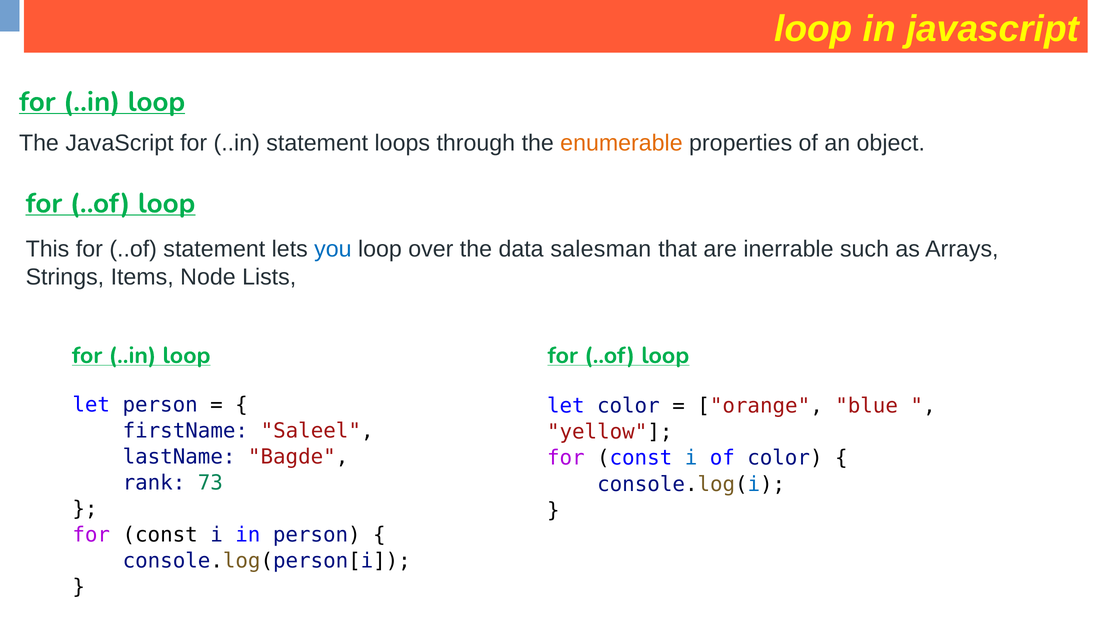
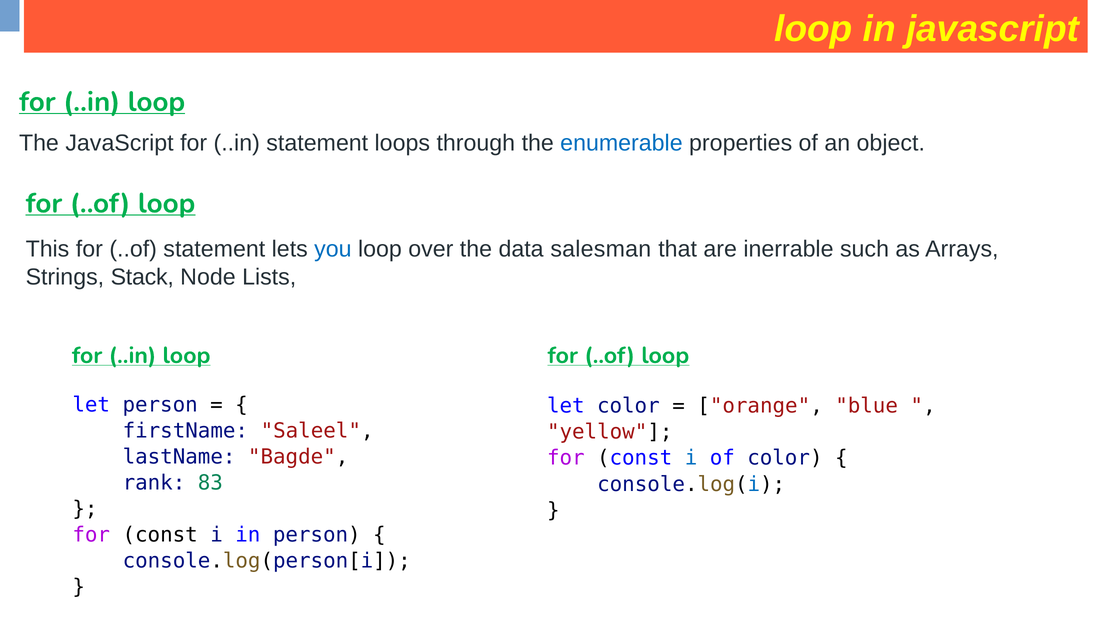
enumerable colour: orange -> blue (621, 143)
Items: Items -> Stack (142, 277)
73: 73 -> 83 (210, 483)
